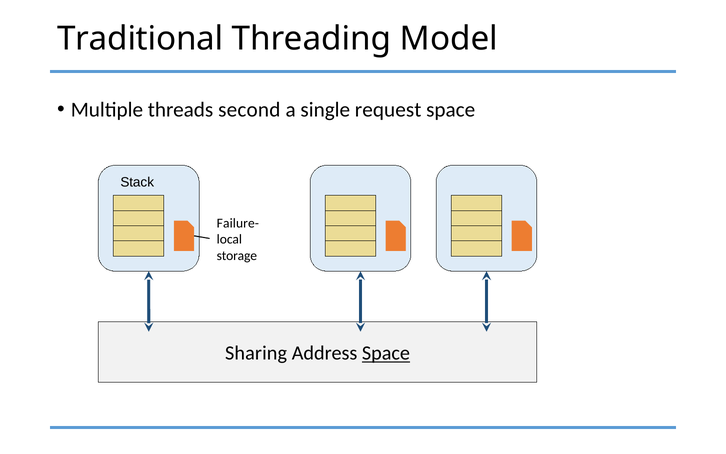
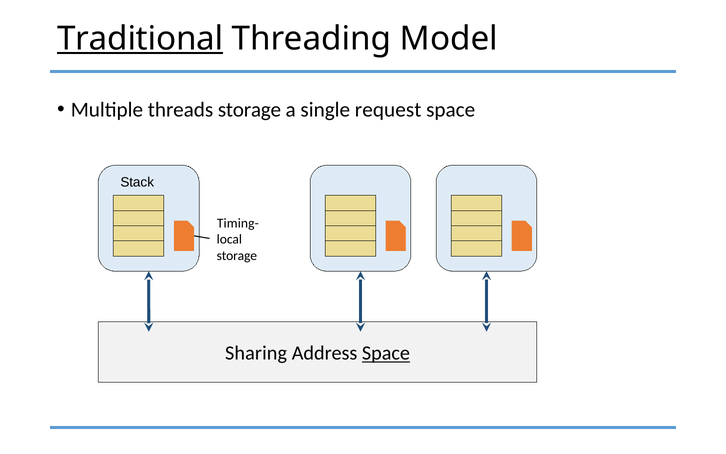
Traditional underline: none -> present (140, 39)
threads second: second -> storage (250, 110)
Failure-: Failure- -> Timing- (238, 223)
